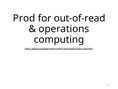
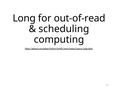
Prod: Prod -> Long (24, 18)
operations: operations -> scheduling (64, 29)
